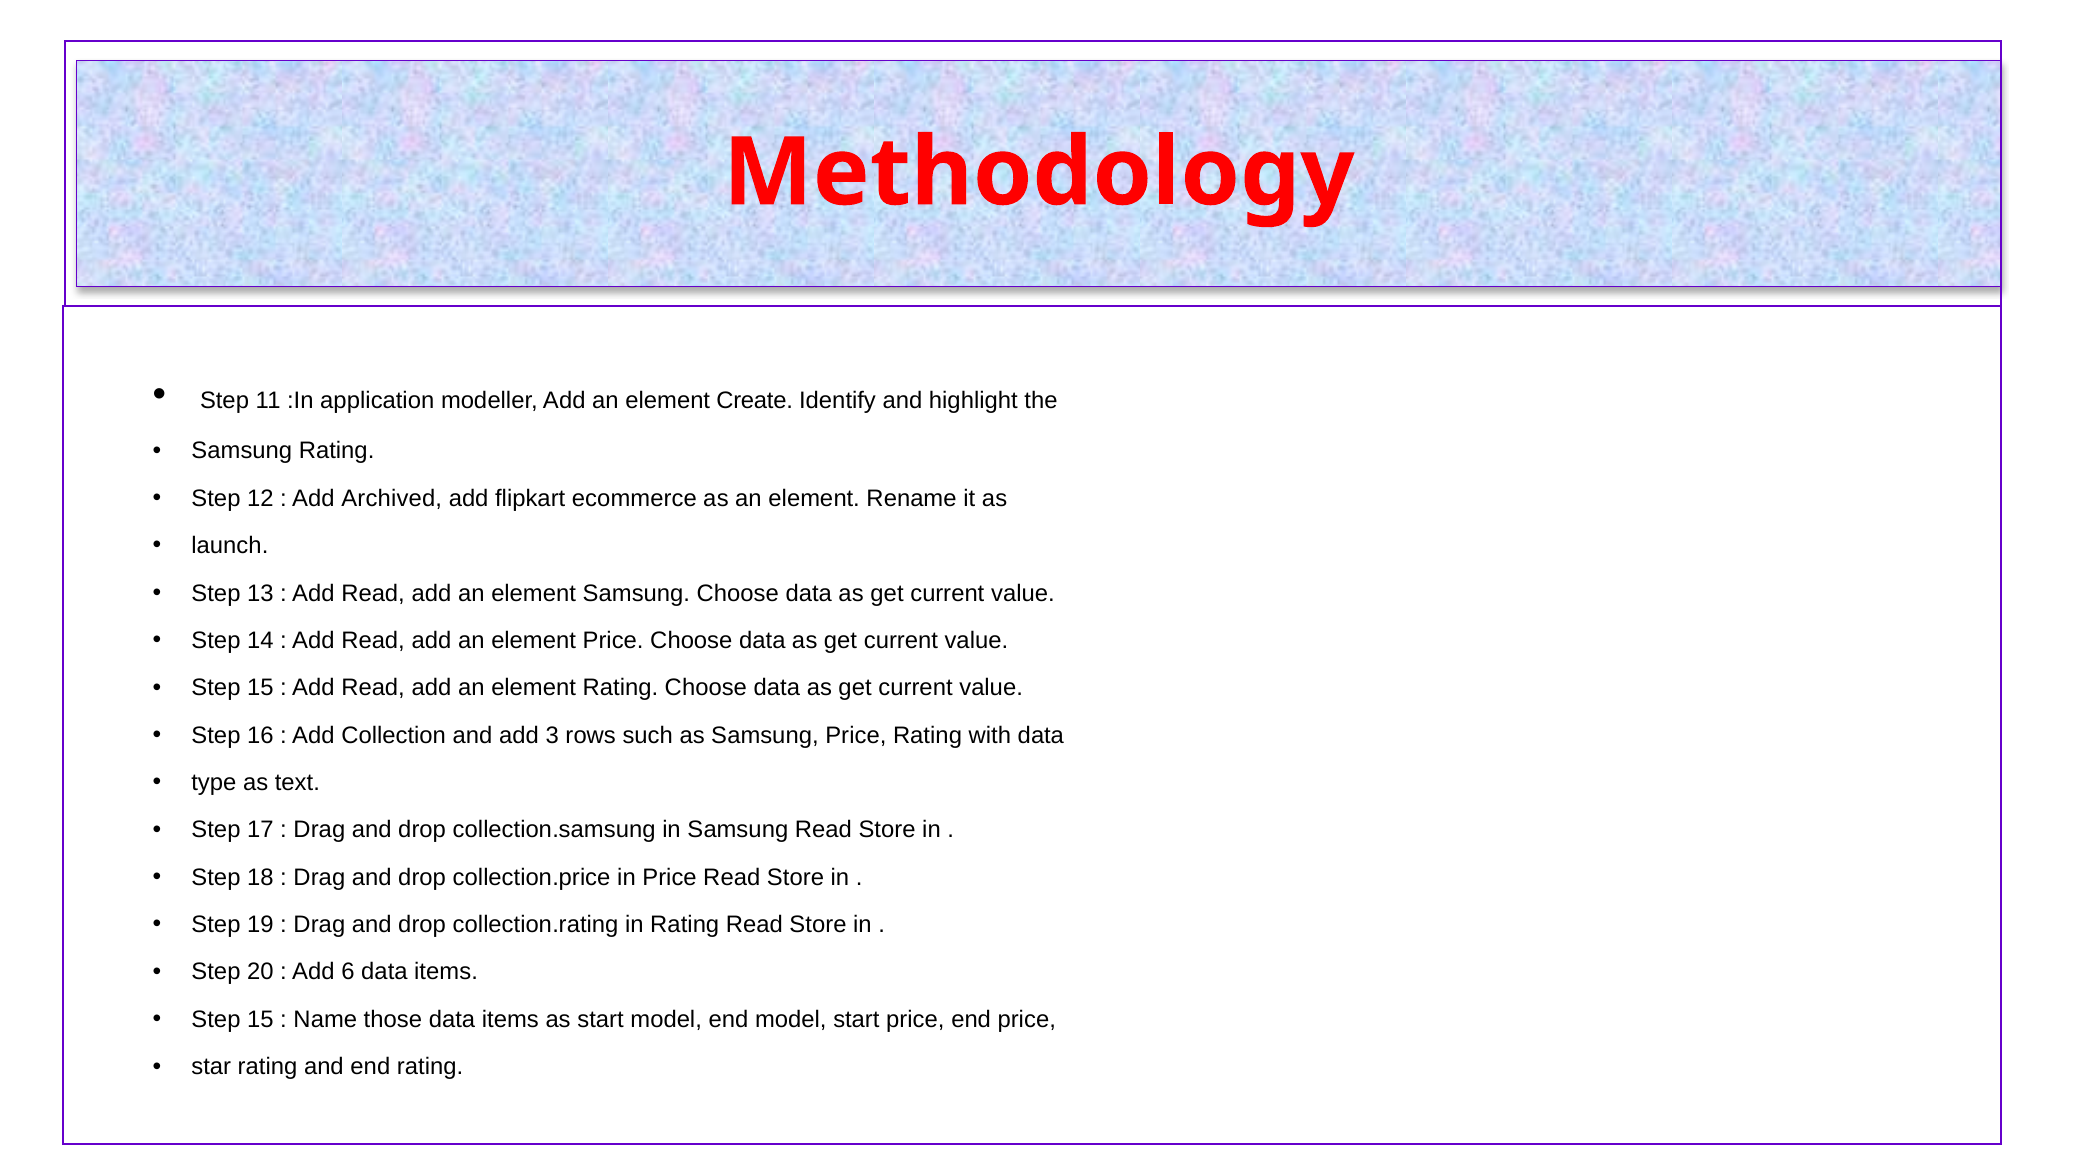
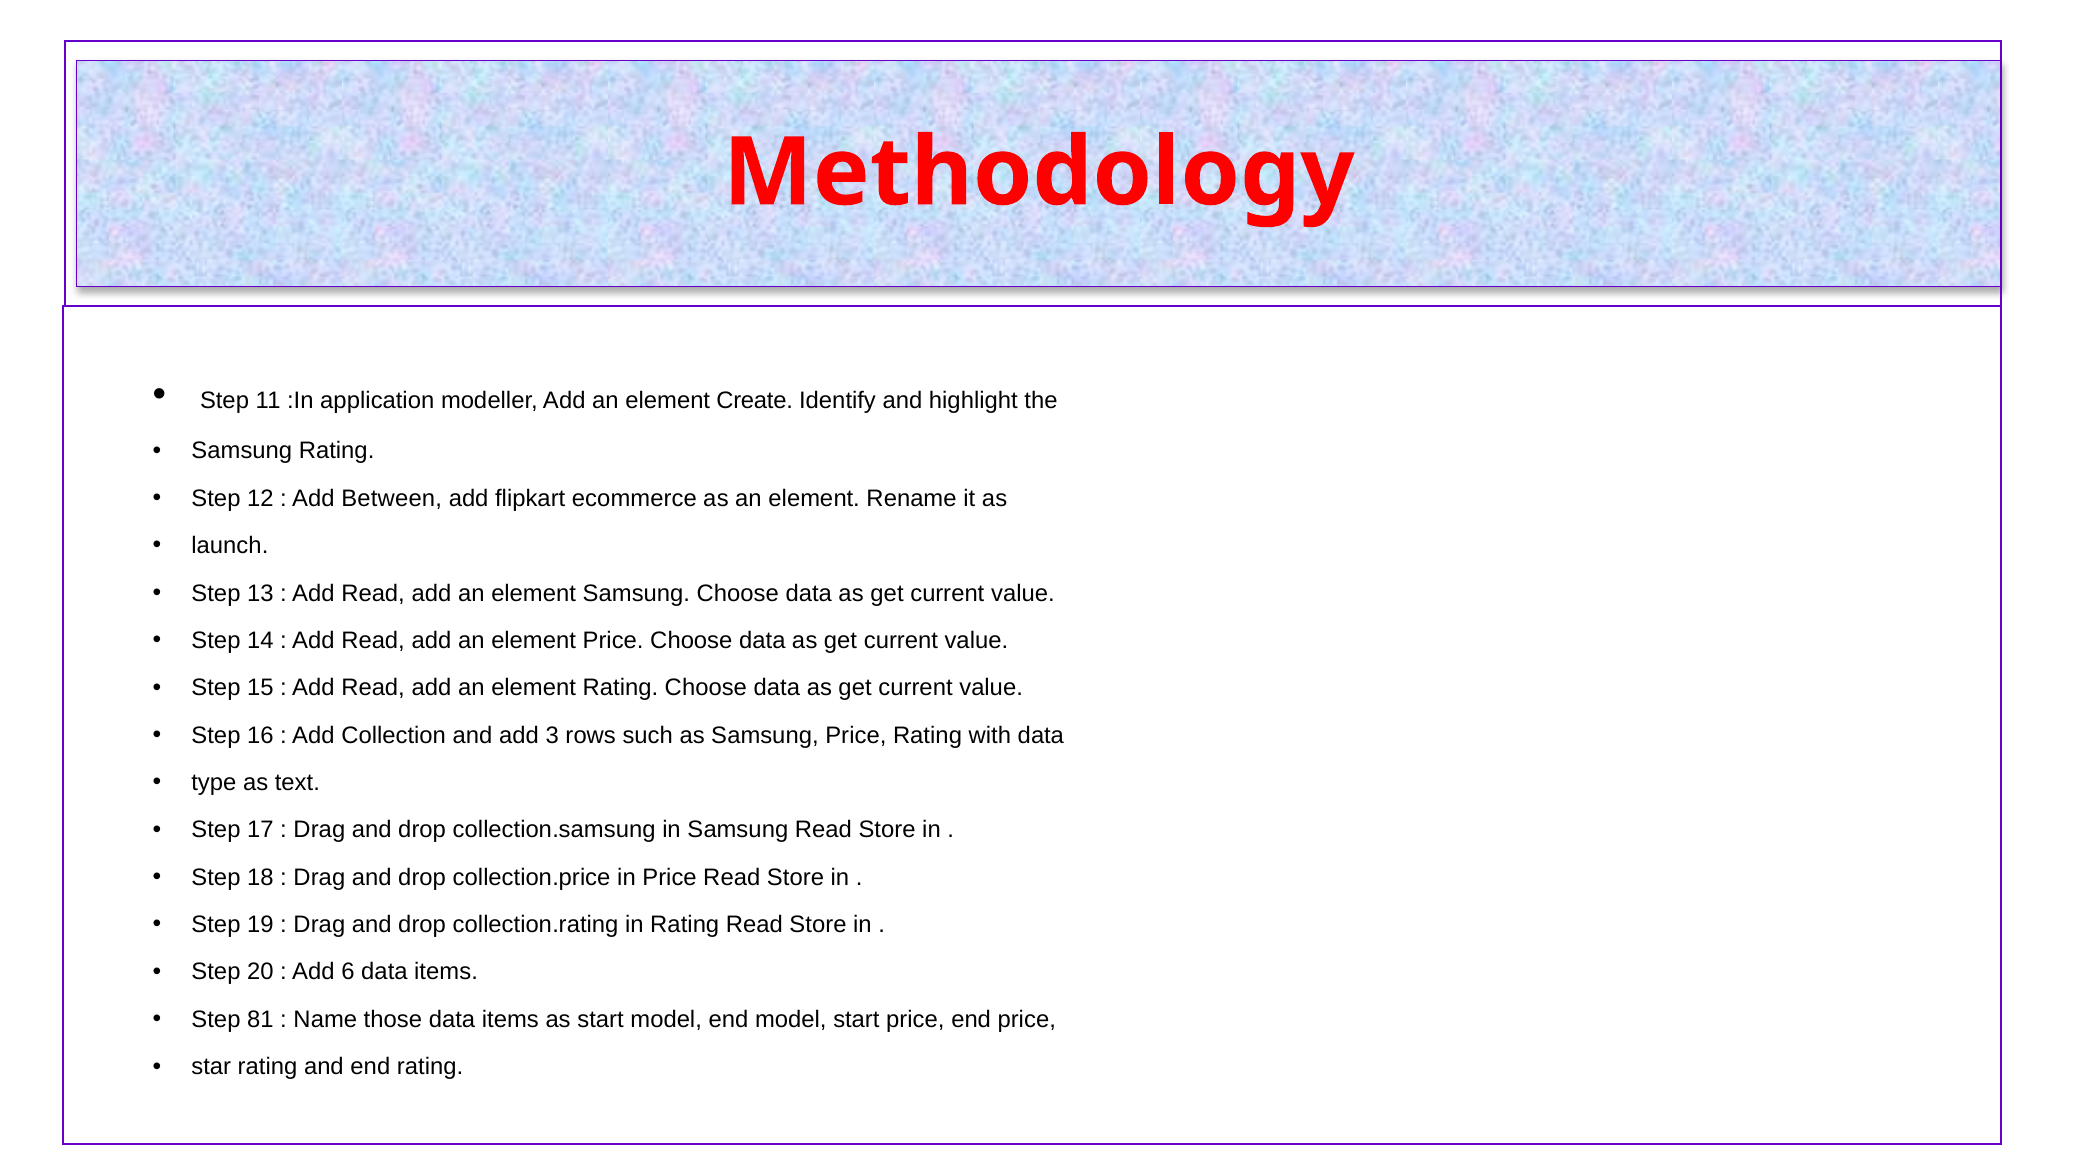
Archived: Archived -> Between (392, 498)
15: 15 -> 81 (260, 1019)
